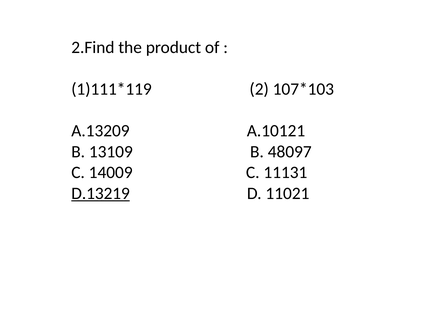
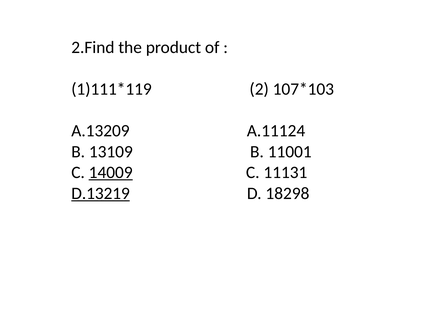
A.10121: A.10121 -> A.11124 (276, 131)
48097: 48097 -> 11001 (290, 151)
14009 underline: none -> present (111, 172)
11021: 11021 -> 18298 (287, 193)
